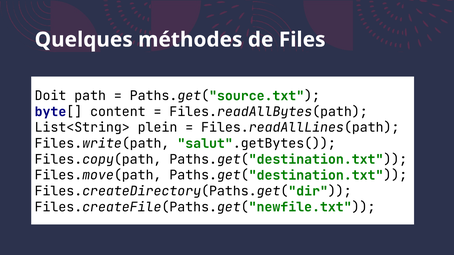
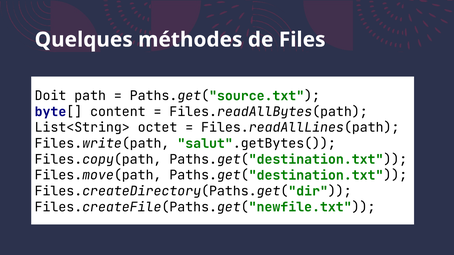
plein: plein -> octet (158, 128)
